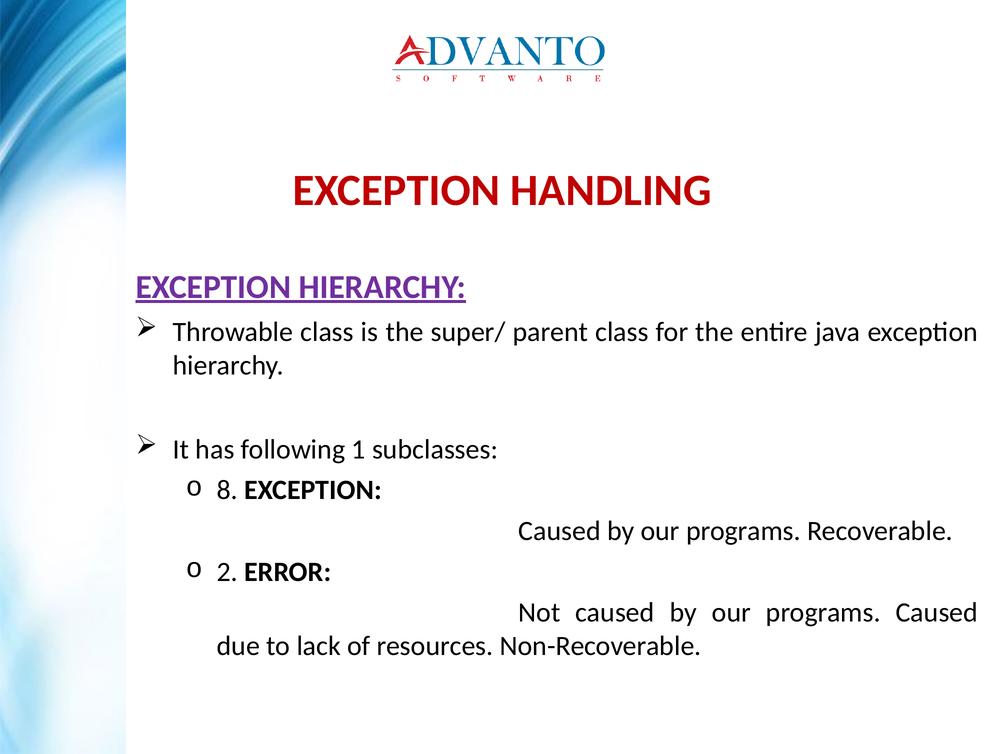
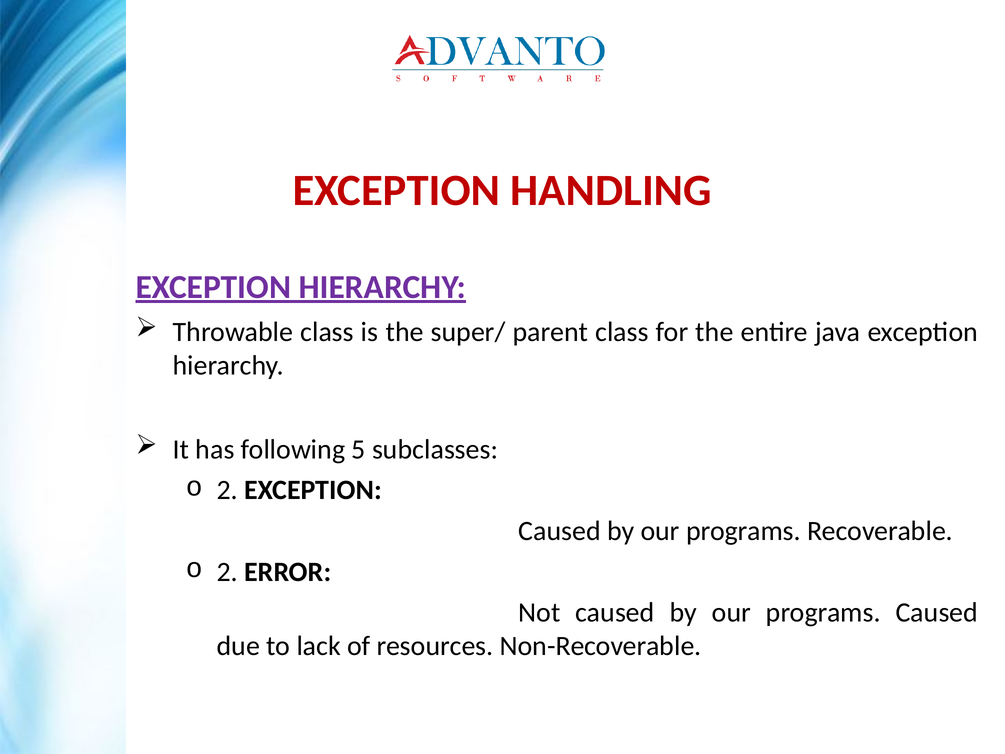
1: 1 -> 5 (359, 449)
8: 8 -> 2 (227, 490)
